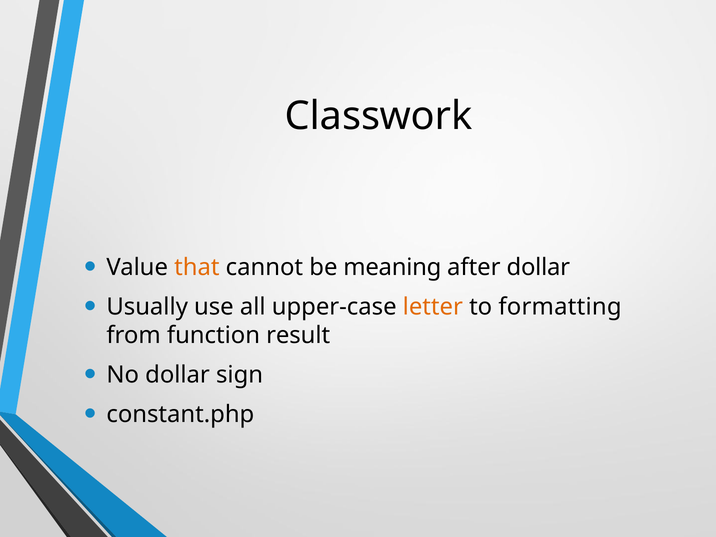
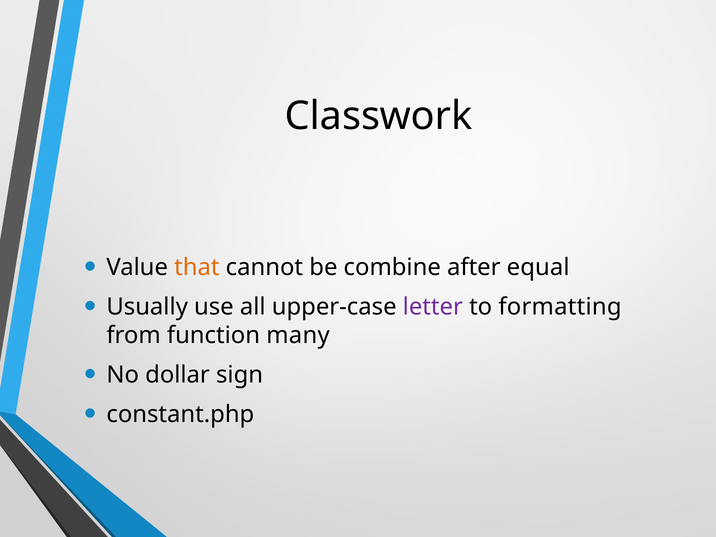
meaning: meaning -> combine (392, 268)
after dollar: dollar -> equal (538, 268)
letter colour: orange -> purple (433, 307)
result: result -> many (298, 336)
